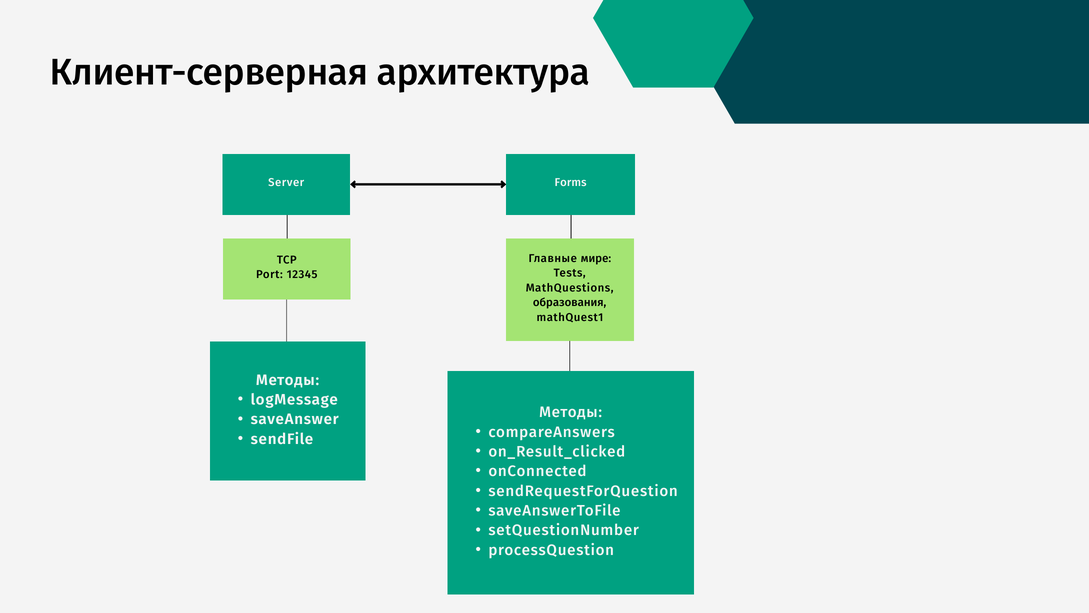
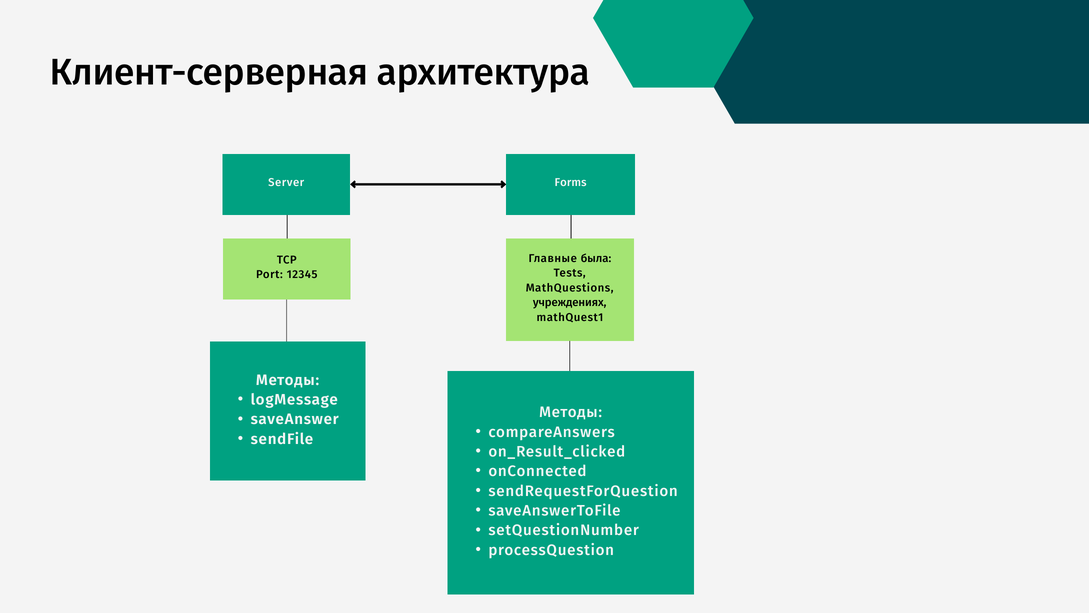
мире: мире -> была (596, 258)
образования: образования -> учреждениях (570, 302)
